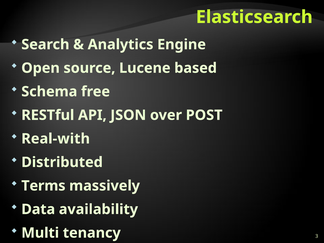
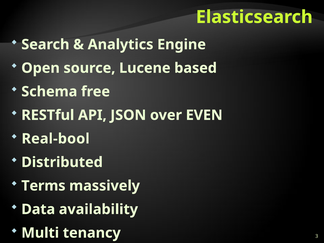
POST: POST -> EVEN (204, 115)
Real-with: Real-with -> Real-bool (56, 139)
